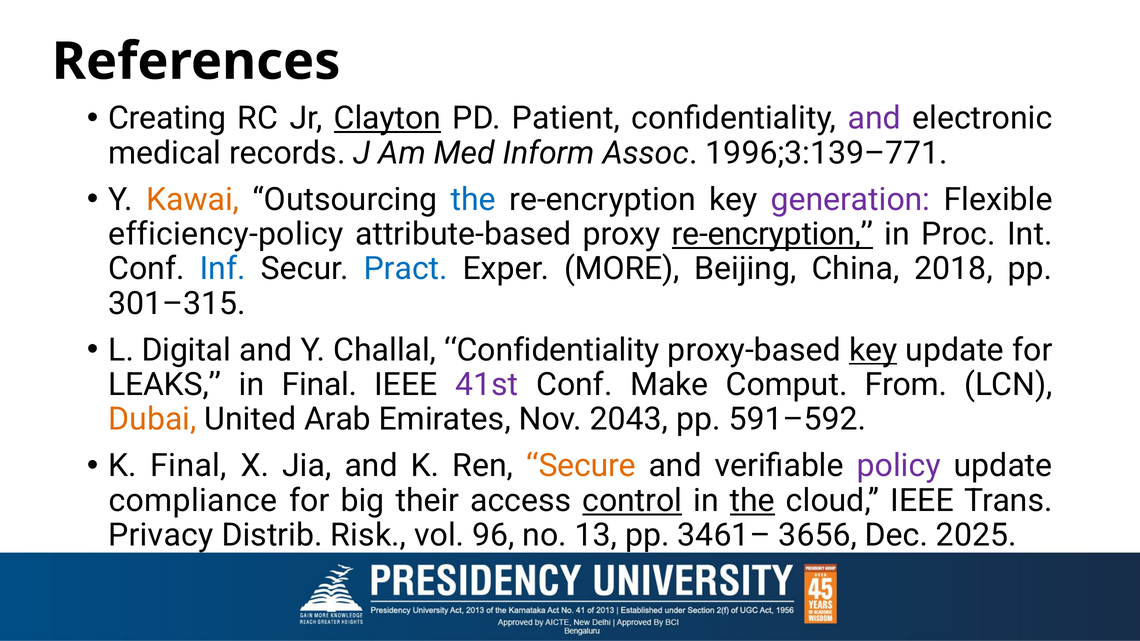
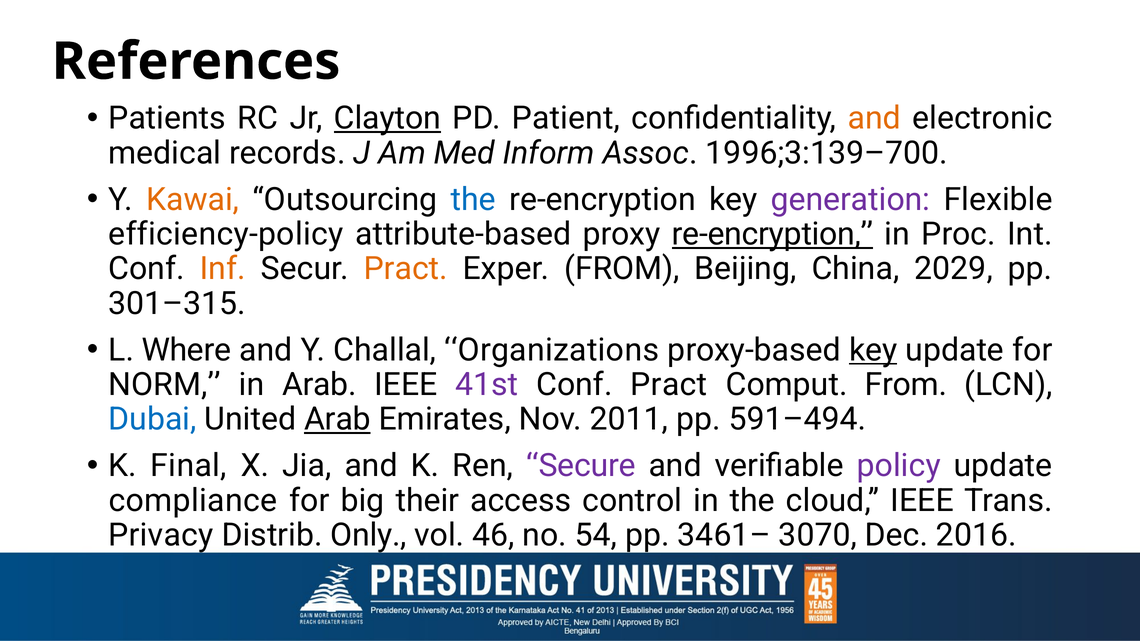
Creating: Creating -> Patients (167, 118)
and colour: purple -> orange (874, 118)
1996;3:139–771: 1996;3:139–771 -> 1996;3:139–700 (827, 153)
Inf colour: blue -> orange (223, 269)
Pract colour: blue -> orange (406, 269)
Exper MORE: MORE -> FROM (622, 269)
2018: 2018 -> 2029 (954, 269)
Digital: Digital -> Where (186, 350)
Challal Confidentiality: Confidentiality -> Organizations (552, 350)
LEAKS: LEAKS -> NORM (165, 385)
in Final: Final -> Arab (319, 385)
Conf Make: Make -> Pract (669, 385)
Dubai colour: orange -> blue (152, 419)
Arab underline: none -> present (337, 419)
2043: 2043 -> 2011 (629, 419)
591–592: 591–592 -> 591–494 (797, 419)
Secure colour: orange -> purple (581, 466)
control underline: present -> none (632, 501)
the underline: present -> none (752, 501)
Risk: Risk -> Only (369, 535)
96: 96 -> 46 (493, 535)
13: 13 -> 54 (596, 535)
3656: 3656 -> 3070 (818, 535)
2025: 2025 -> 2016 (976, 535)
